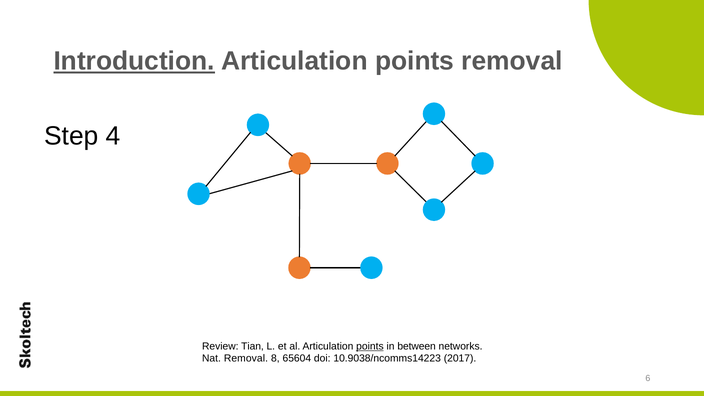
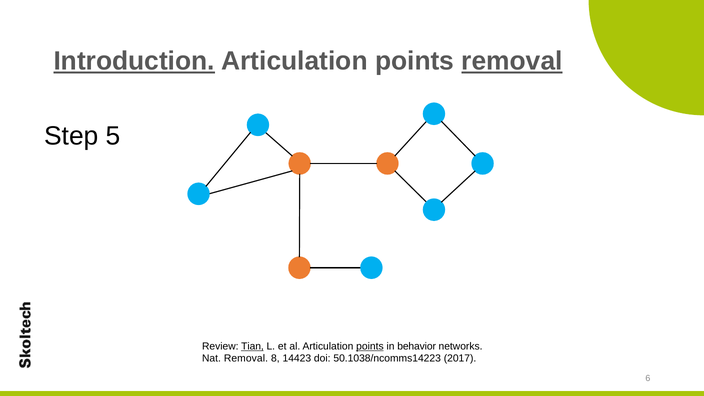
removal underline: none -> present (512, 61)
4: 4 -> 5 (113, 136)
Tian underline: none -> present (252, 346)
between: between -> behavior (417, 346)
65604: 65604 -> 14423 (297, 359)
10.9038/ncomms14223: 10.9038/ncomms14223 -> 50.1038/ncomms14223 (387, 359)
